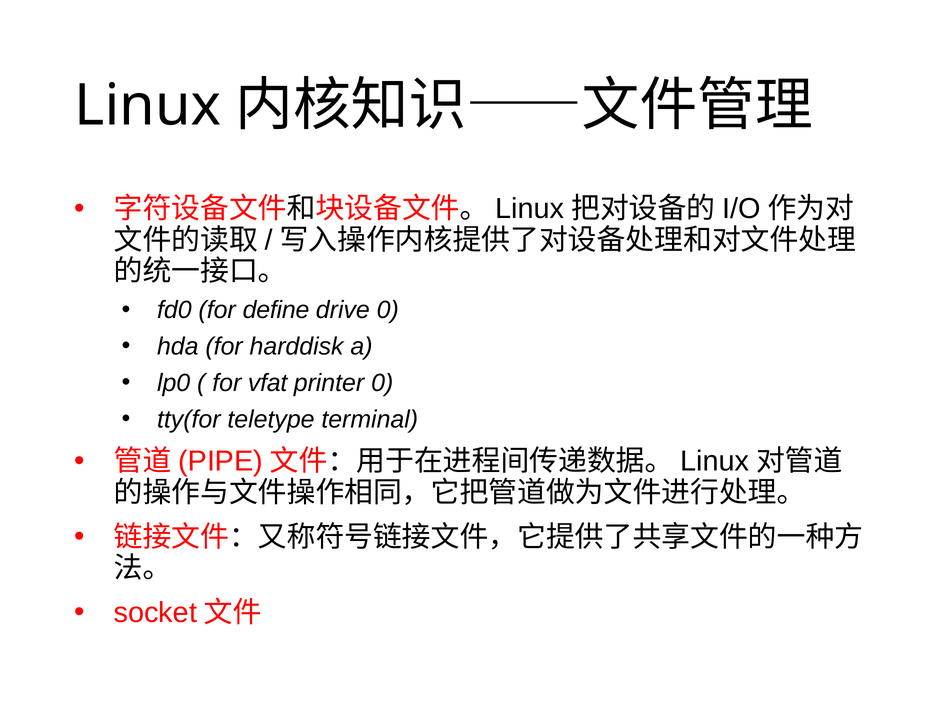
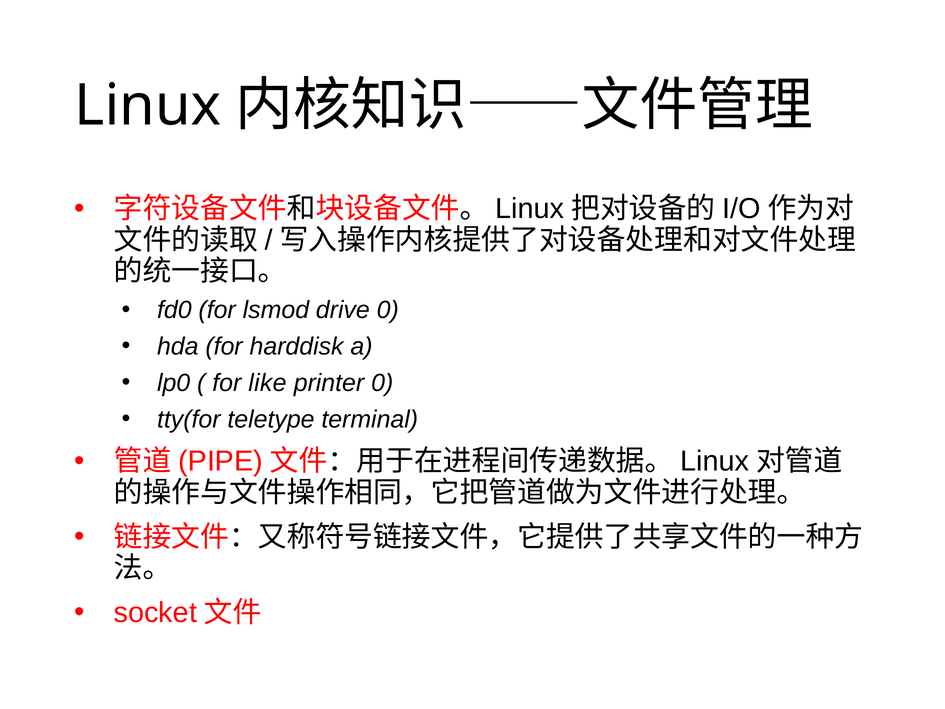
define: define -> lsmod (276, 310)
vfat: vfat -> like (267, 383)
